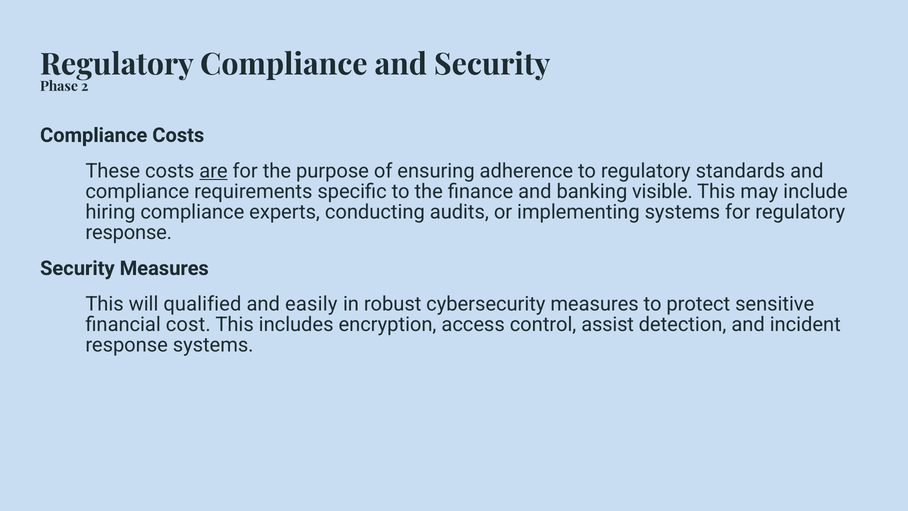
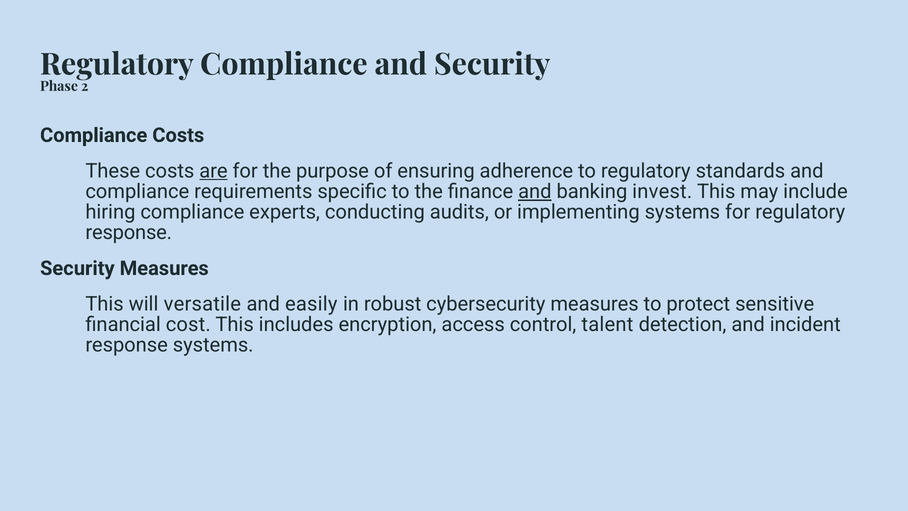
and underline: none -> present (535, 191)
visible: visible -> invest (662, 191)
qualified: qualified -> versatile (202, 304)
assist: assist -> talent (607, 324)
